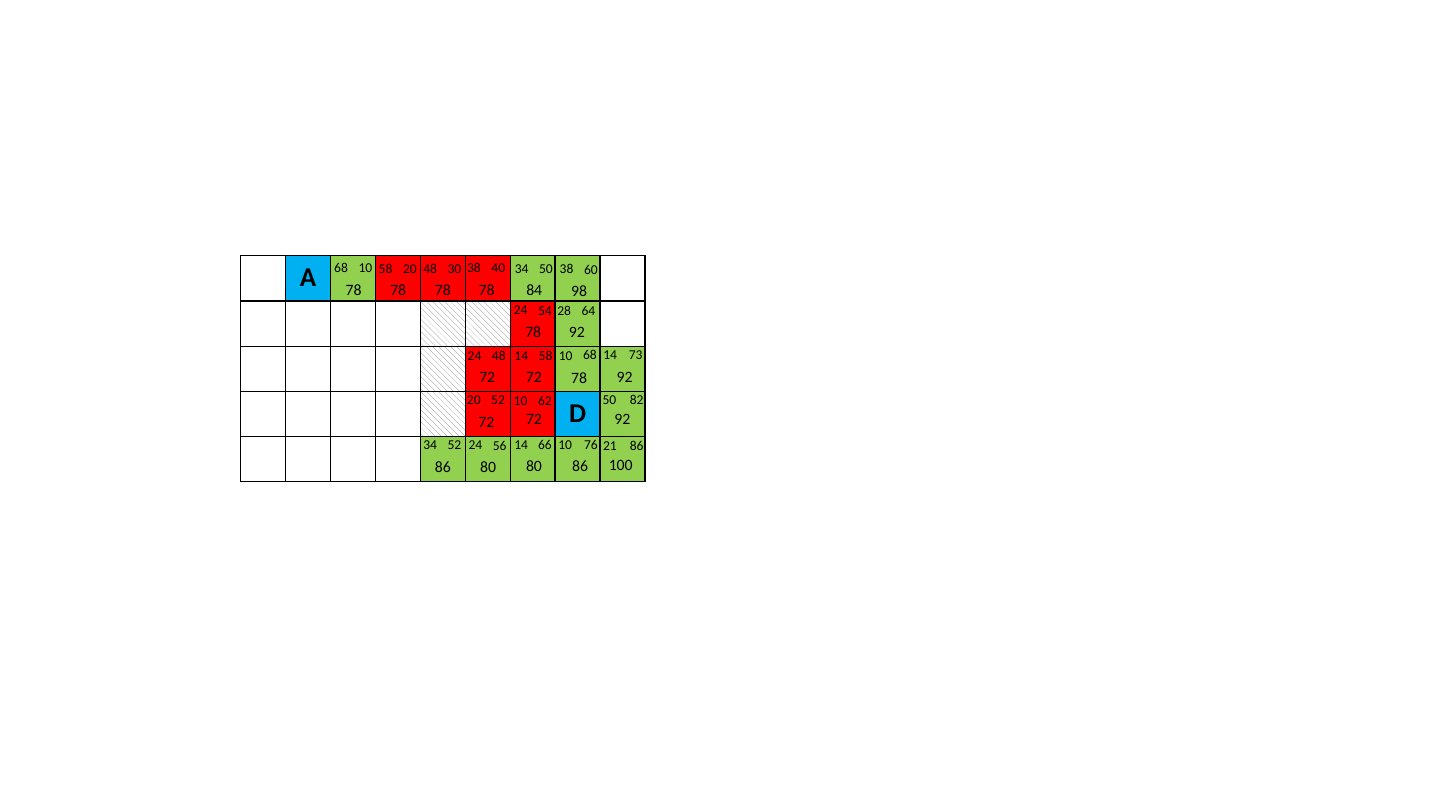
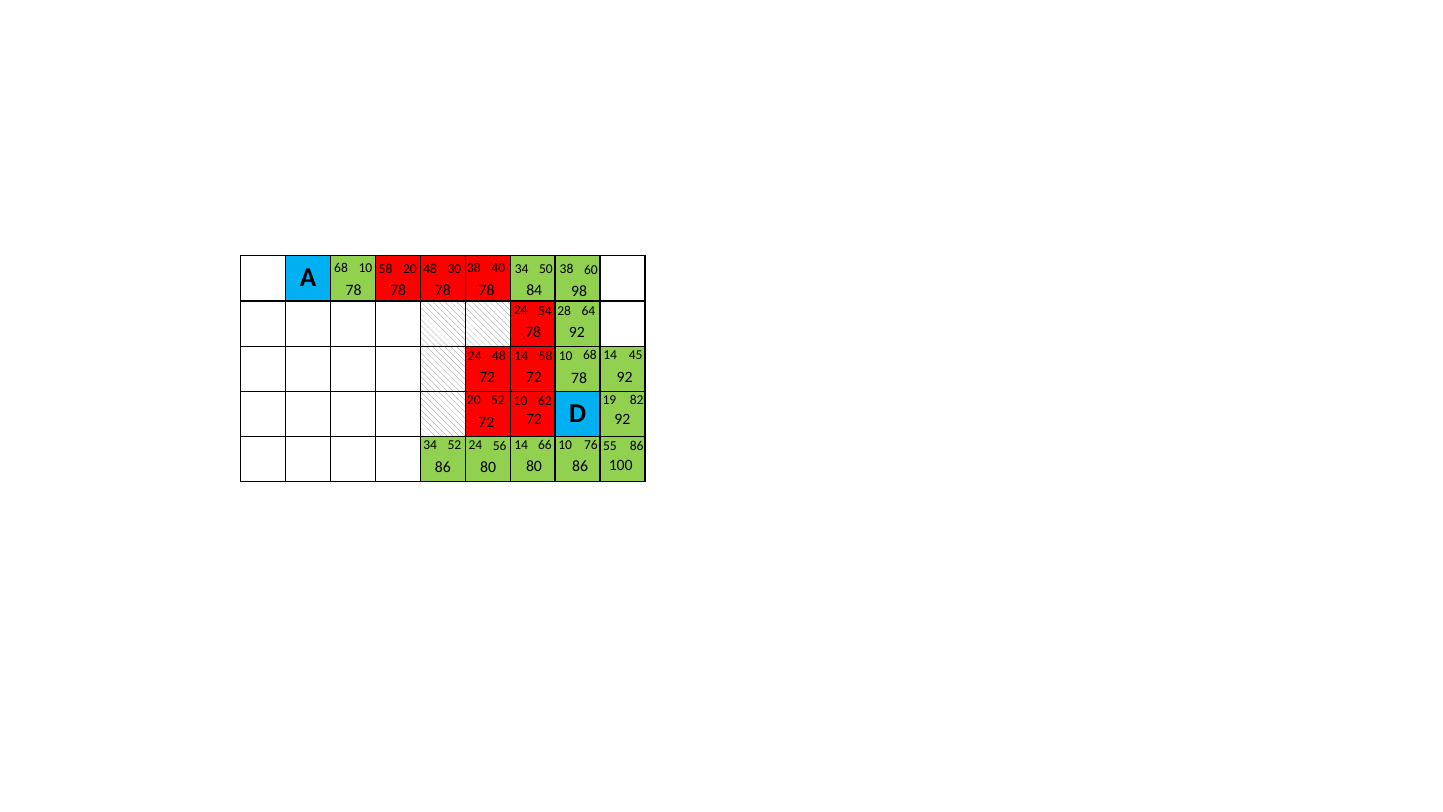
73: 73 -> 45 (636, 355)
10 50: 50 -> 19 (609, 400)
21: 21 -> 55 (610, 446)
